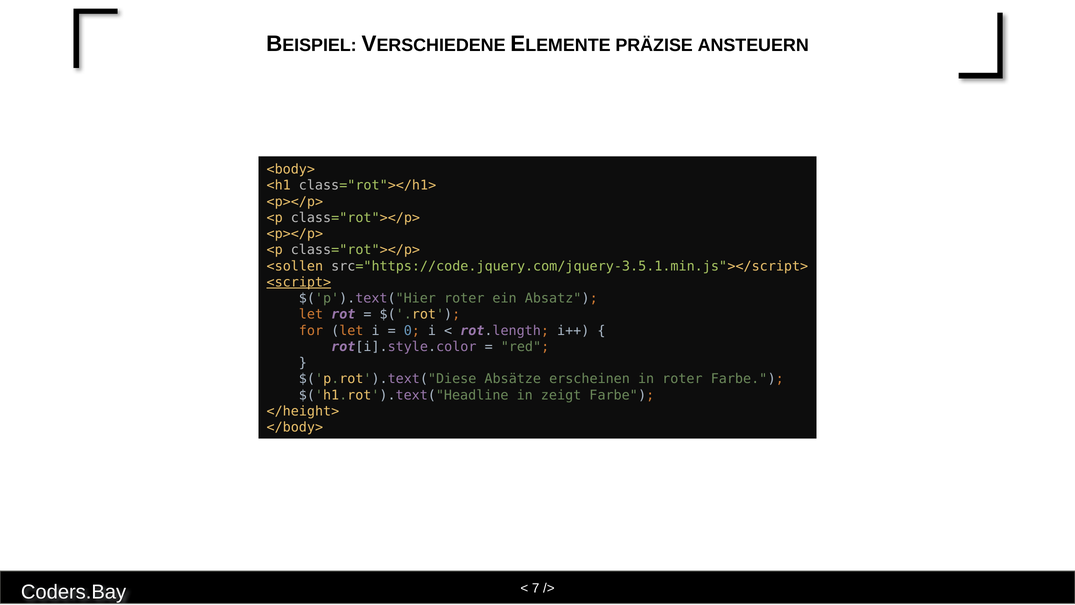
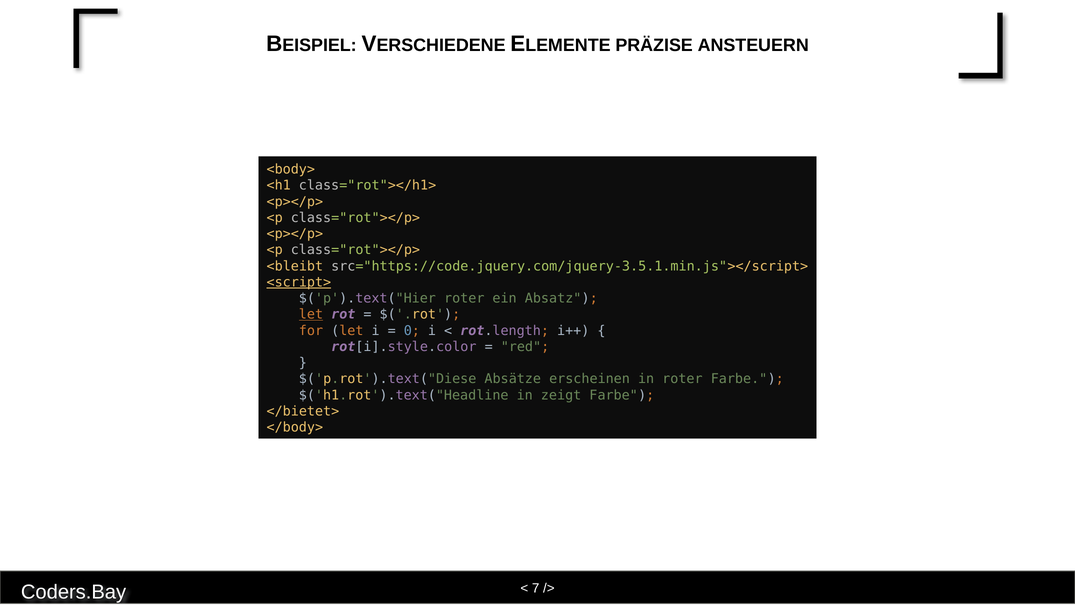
<sollen: <sollen -> <bleibt (295, 266)
let underline: none -> present (311, 314)
</height>: </height> -> </bietet> (303, 411)
